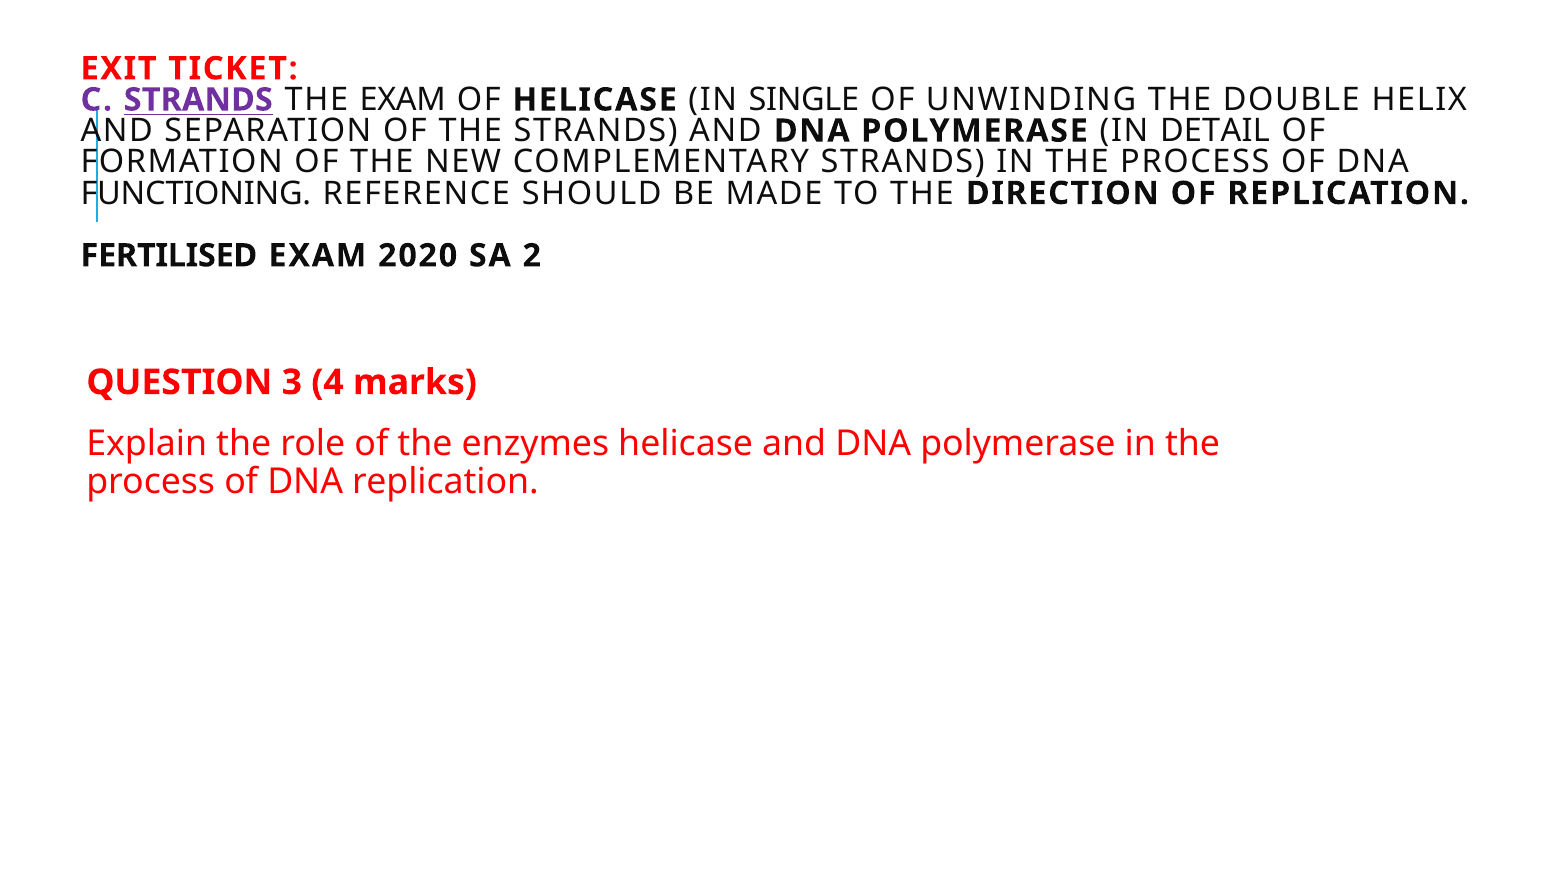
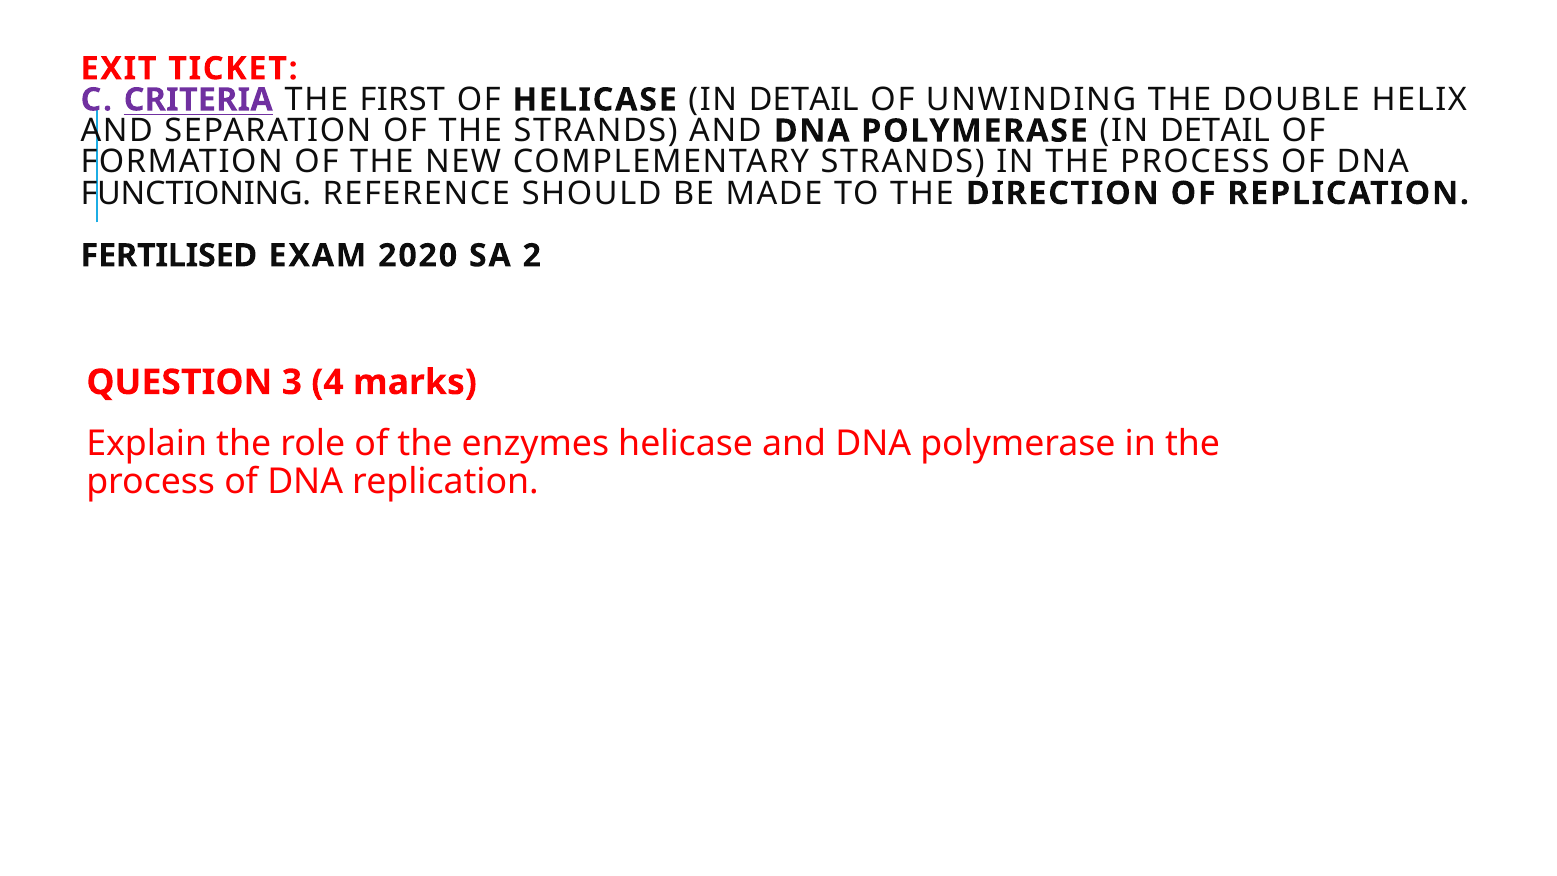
C STRANDS: STRANDS -> CRITERIA (198, 100)
THE EXAM: EXAM -> FIRST (402, 100)
HELICASE IN SINGLE: SINGLE -> DETAIL (804, 100)
